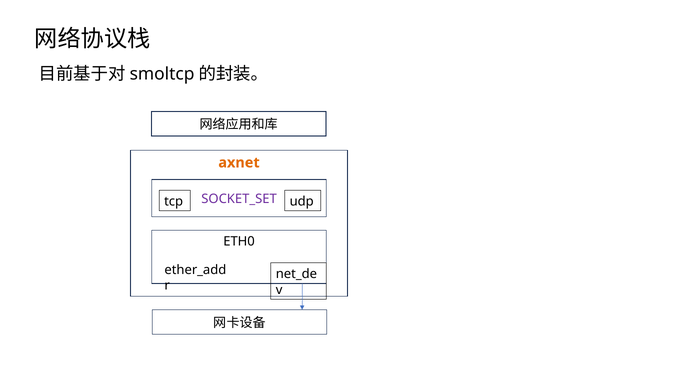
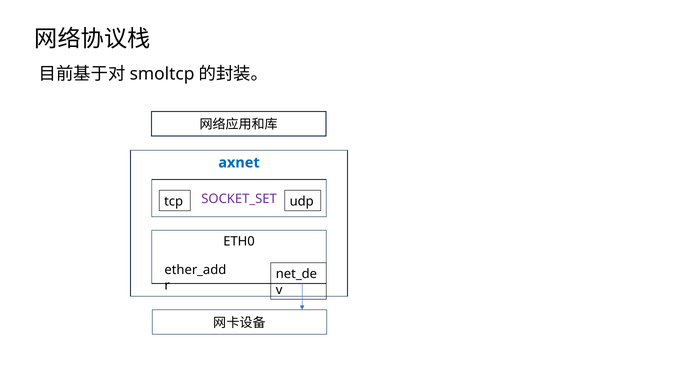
axnet colour: orange -> blue (239, 163)
